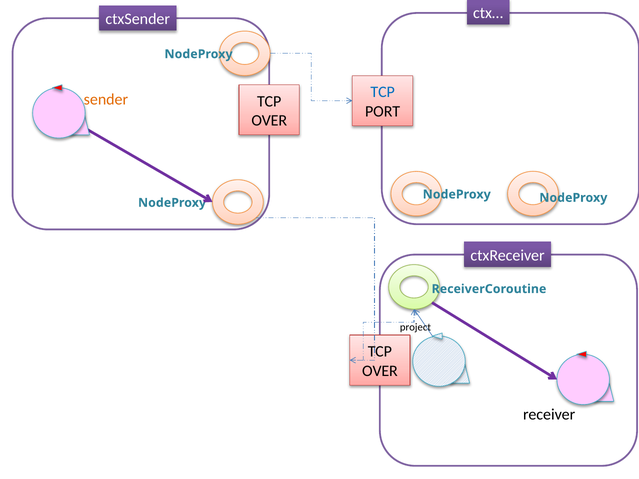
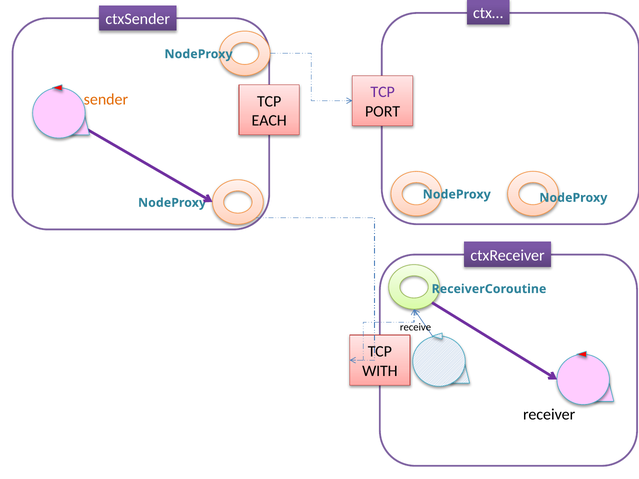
TCP colour: blue -> purple (383, 92)
OVER: OVER -> EACH (269, 121)
project: project -> receive (415, 327)
OVER: OVER -> WITH (380, 371)
